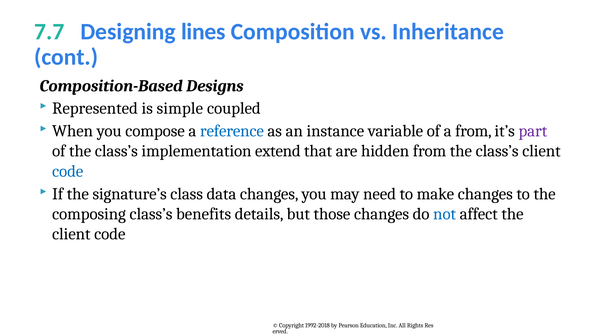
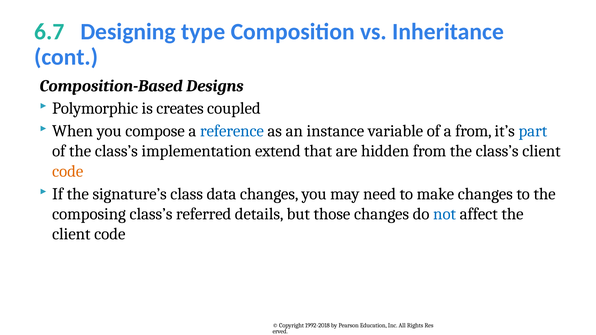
7.7: 7.7 -> 6.7 (49, 32)
lines: lines -> type (203, 32)
Represented: Represented -> Polymorphic (95, 108)
simple: simple -> creates (180, 108)
part colour: purple -> blue (533, 131)
code colour: blue -> orange (68, 171)
benefits: benefits -> referred (204, 214)
